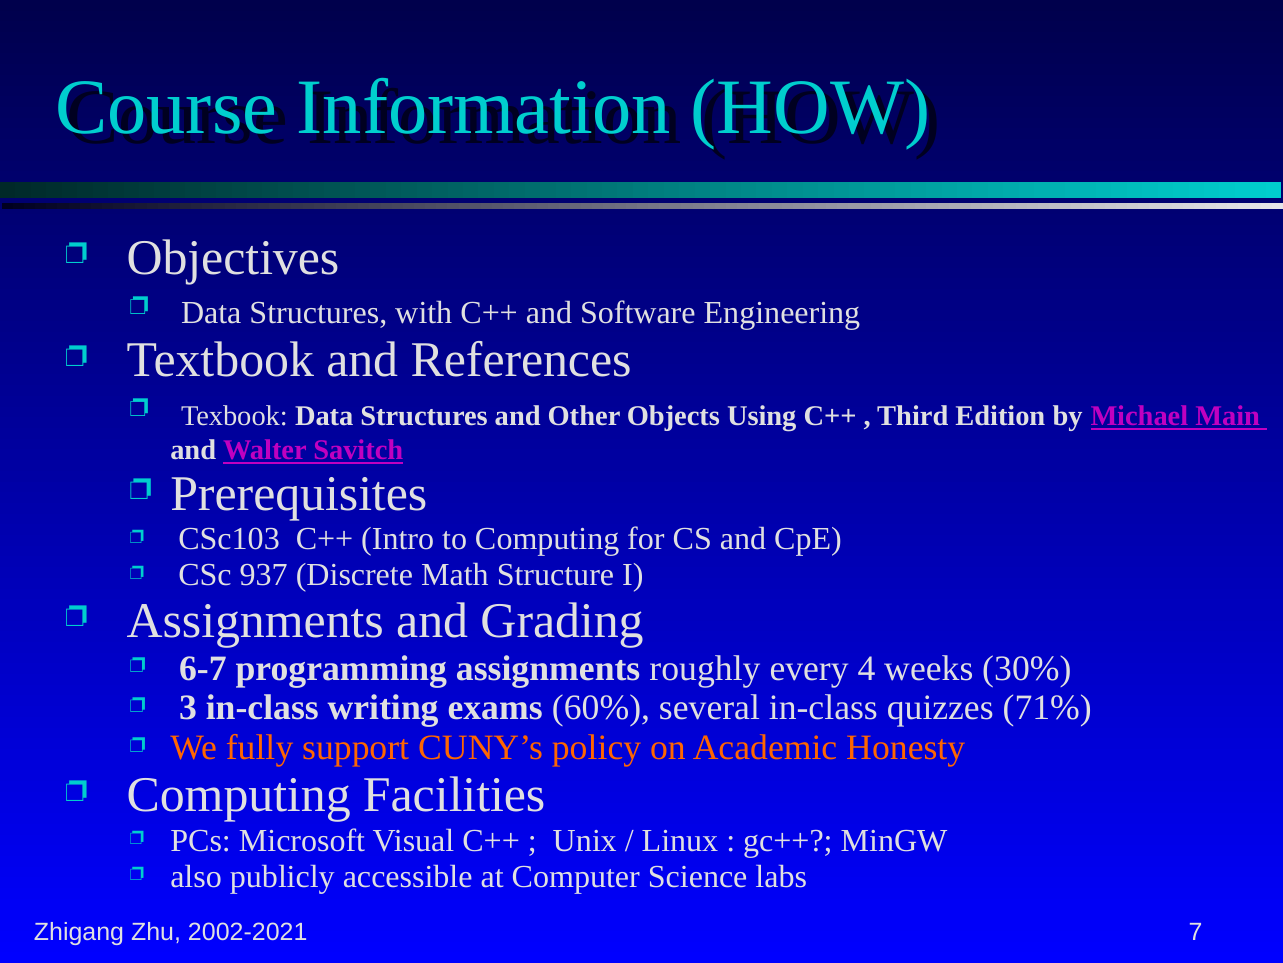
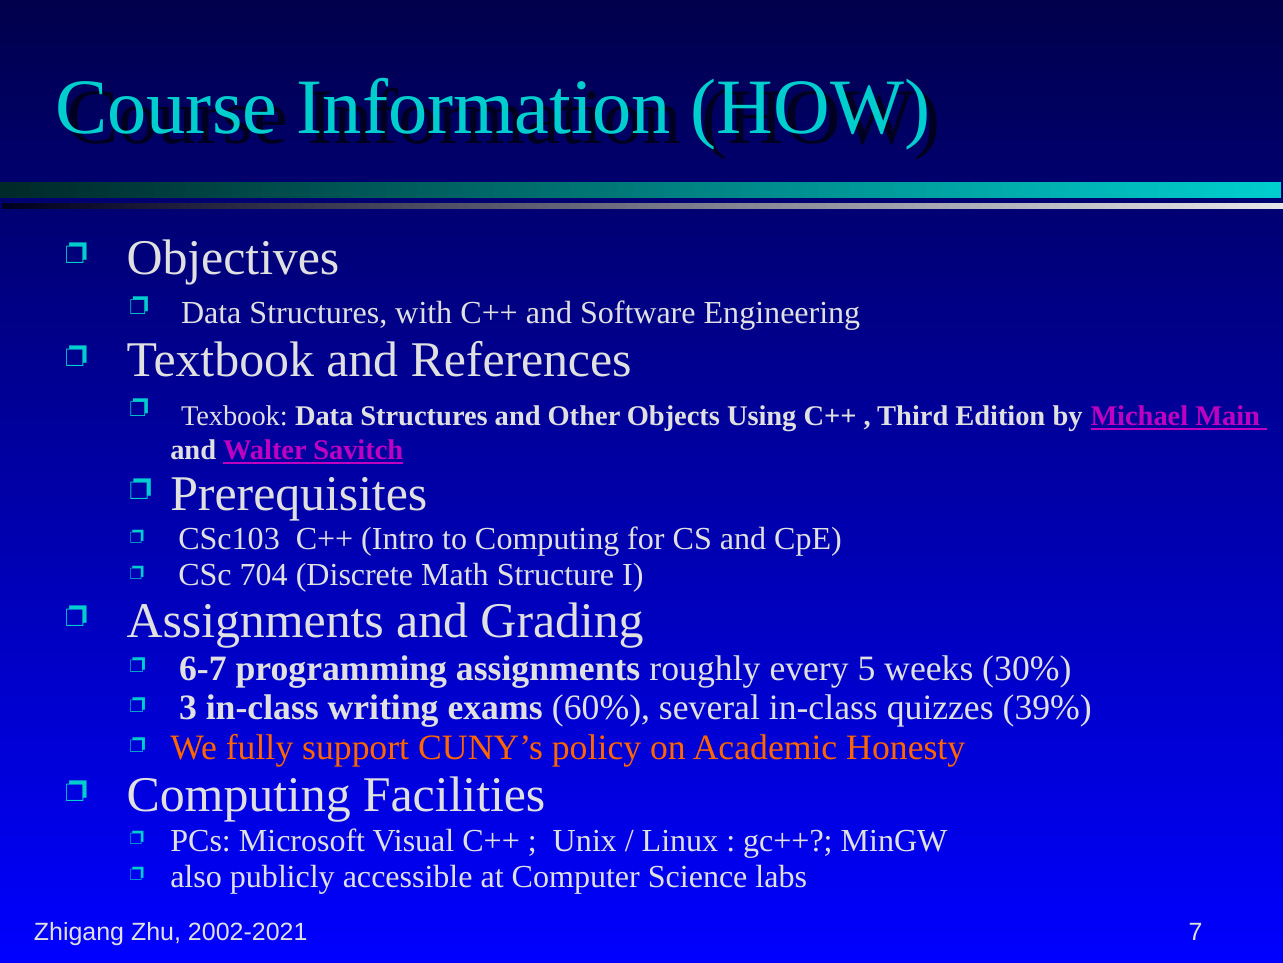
937: 937 -> 704 (264, 575)
4: 4 -> 5 (866, 668)
71%: 71% -> 39% (1047, 708)
